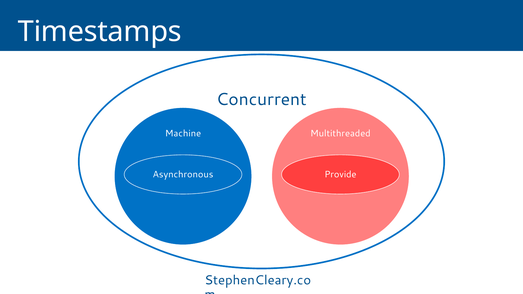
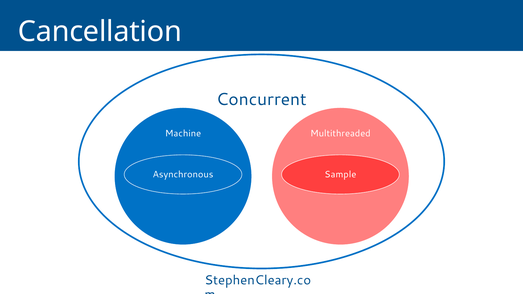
Timestamps: Timestamps -> Cancellation (100, 32)
Provide: Provide -> Sample (340, 174)
